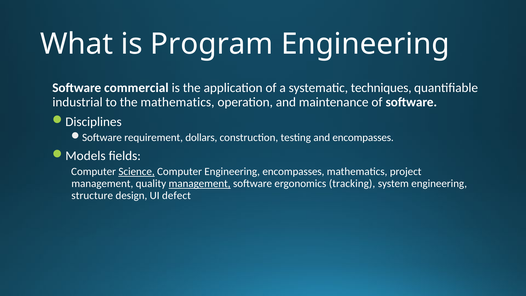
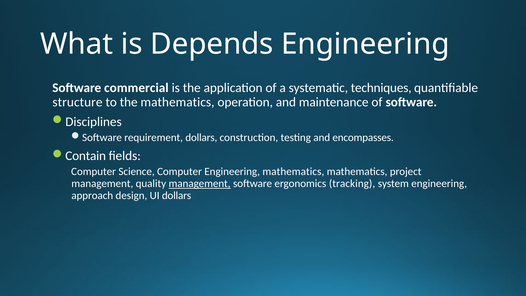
Program: Program -> Depends (212, 44)
industrial: industrial -> structure (77, 102)
Models: Models -> Contain (86, 156)
Science underline: present -> none (137, 172)
Engineering encompasses: encompasses -> mathematics (293, 172)
structure: structure -> approach (92, 195)
UI defect: defect -> dollars (177, 195)
